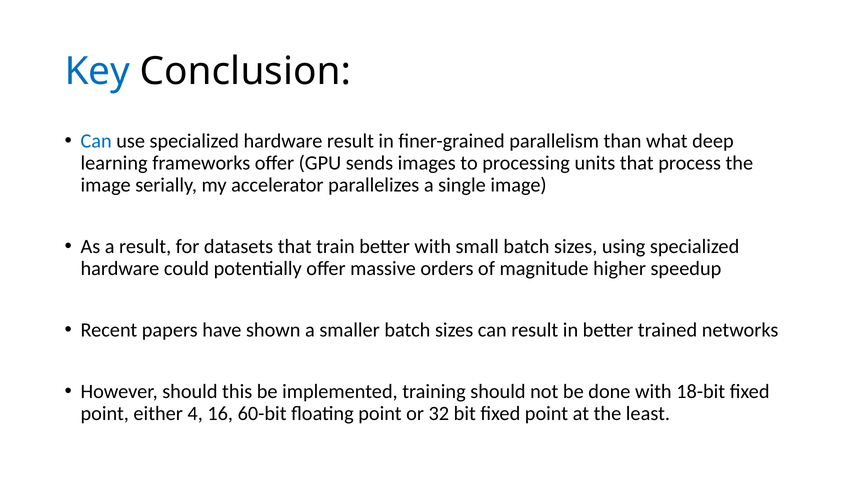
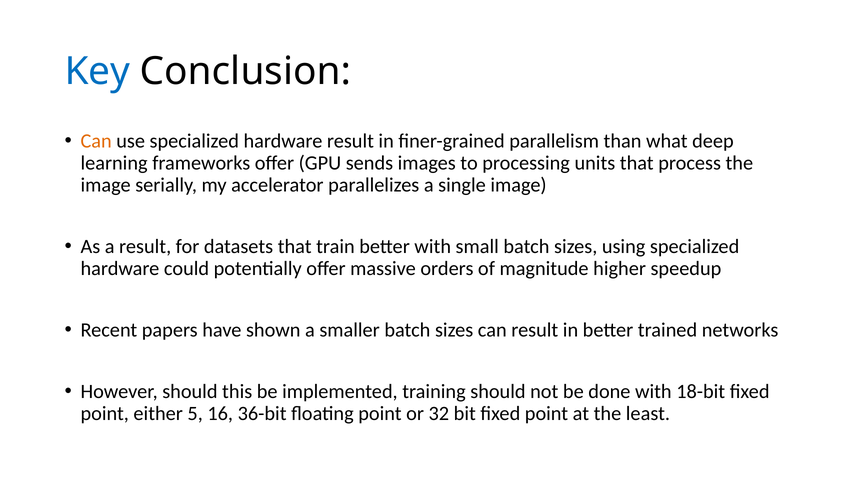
Can colour: blue -> orange (96, 141)
4: 4 -> 5 (195, 413)
60-bit: 60-bit -> 36-bit (262, 413)
